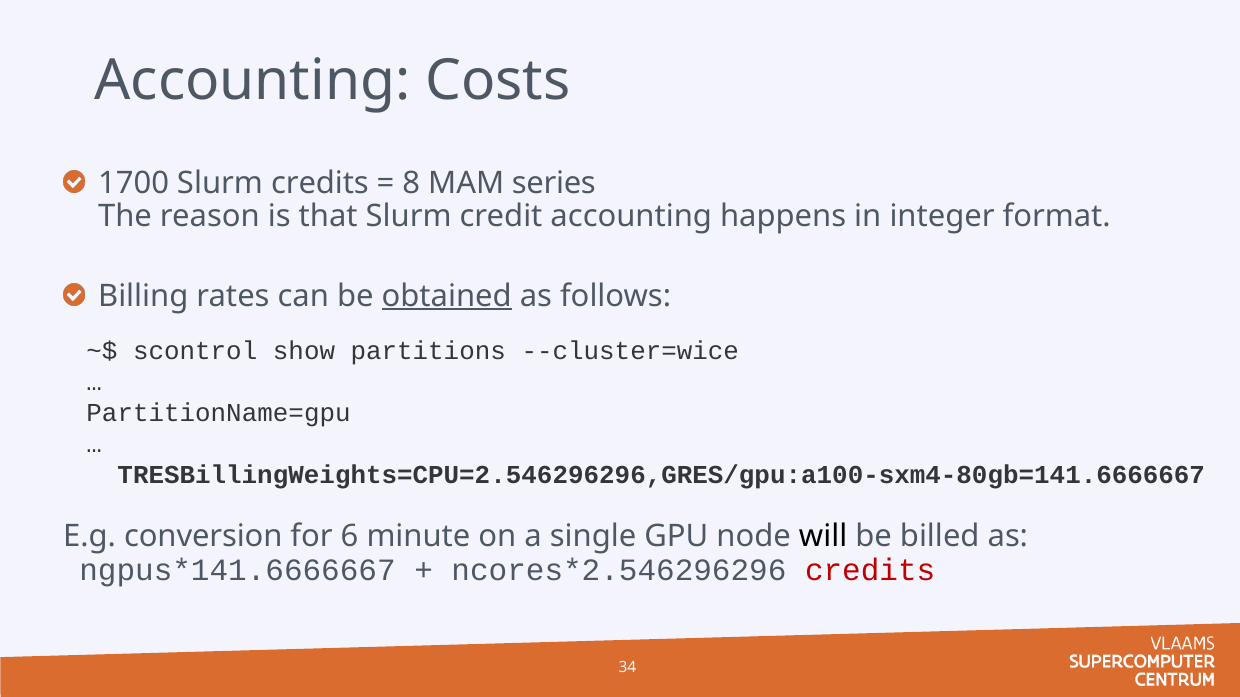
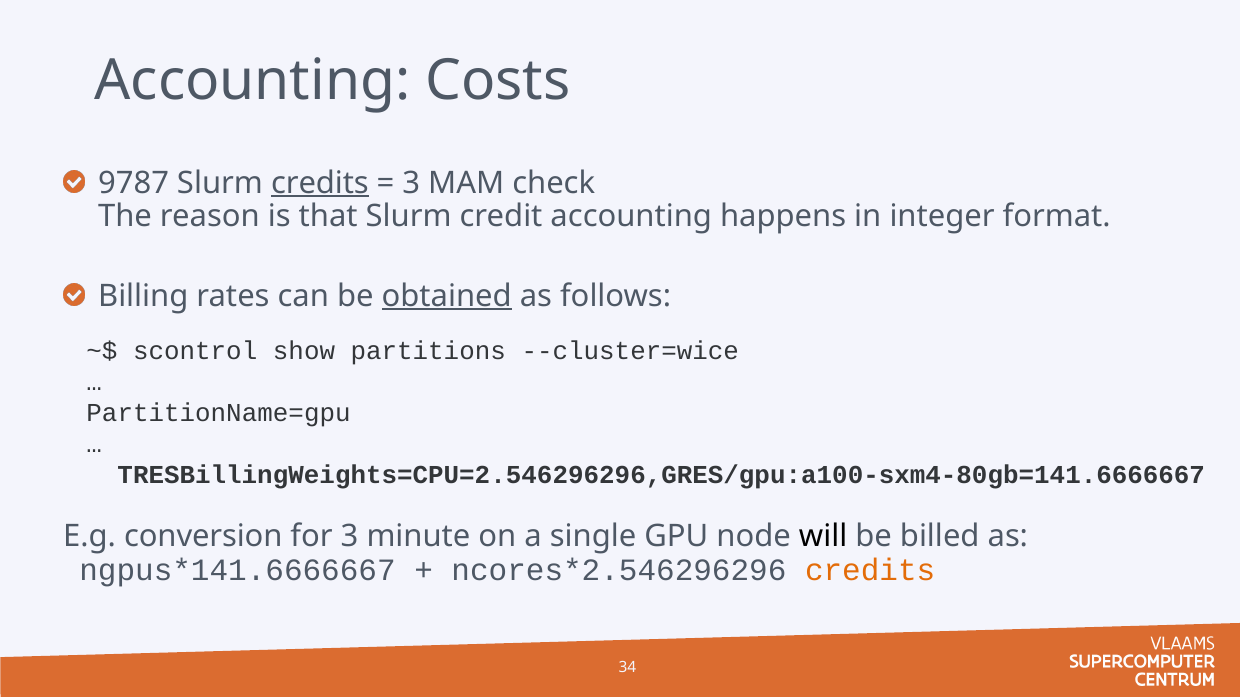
1700: 1700 -> 9787 (134, 183)
credits underline: none -> present (320, 183)
8: 8 -> 3 (411, 183)
series: series -> check (554, 183)
for 6: 6 -> 3 (350, 537)
credits colour: red -> orange (870, 570)
